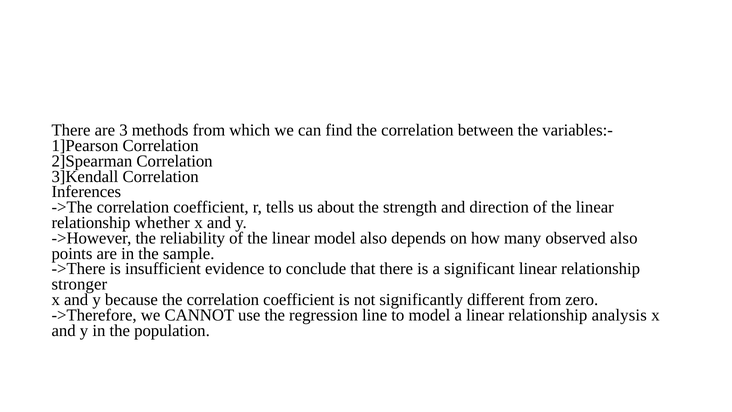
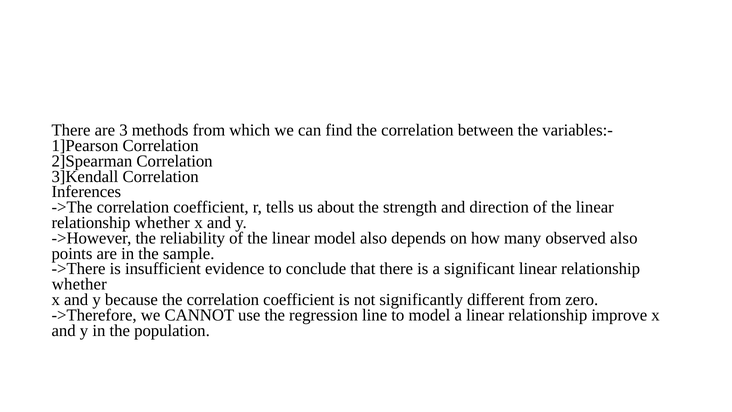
stronger: stronger -> whether (79, 284)
analysis: analysis -> improve (619, 315)
